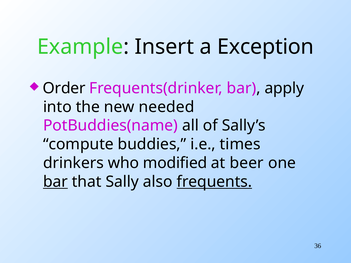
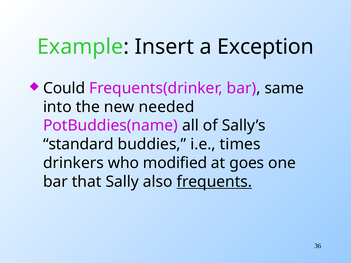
Order: Order -> Could (64, 88)
apply: apply -> same (284, 88)
compute: compute -> standard (78, 144)
beer: beer -> goes (247, 163)
bar underline: present -> none (55, 182)
